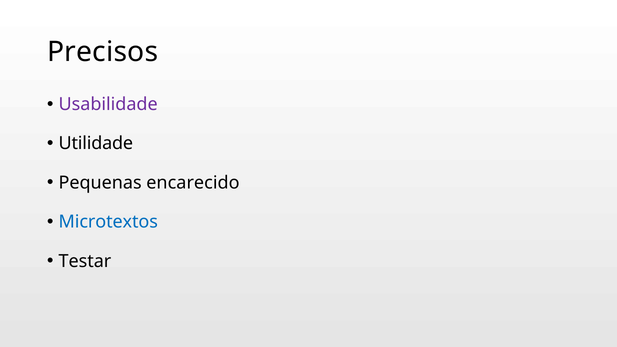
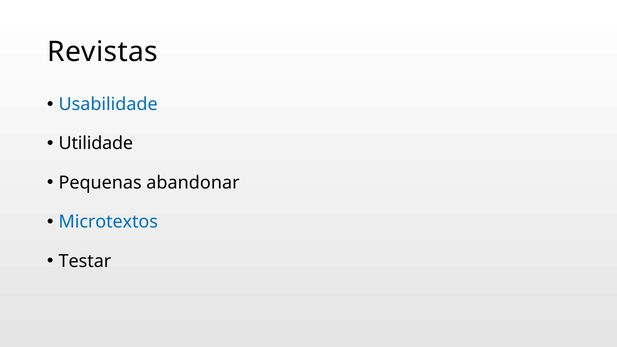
Precisos: Precisos -> Revistas (103, 52)
Usabilidade colour: purple -> blue (108, 104)
encarecido: encarecido -> abandonar (193, 183)
